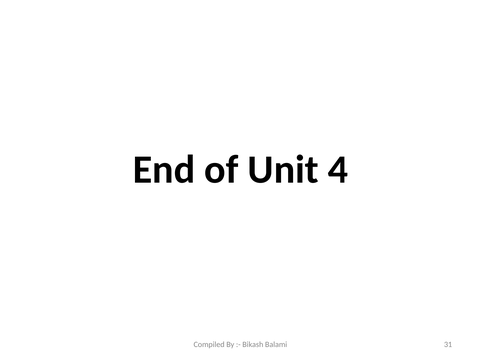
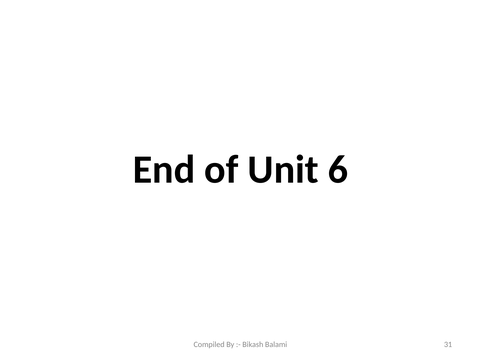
4: 4 -> 6 (338, 170)
